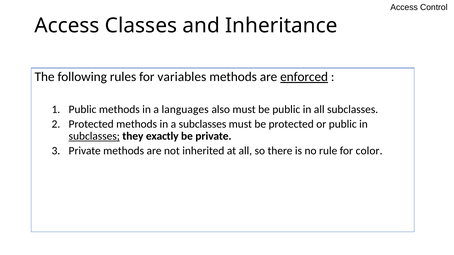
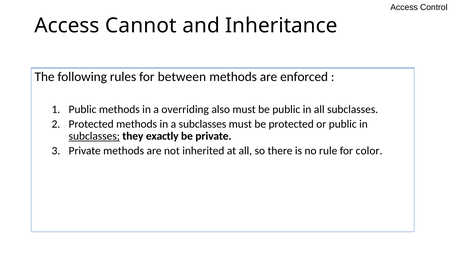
Classes: Classes -> Cannot (141, 26)
variables: variables -> between (182, 77)
enforced underline: present -> none (304, 77)
languages: languages -> overriding (185, 110)
